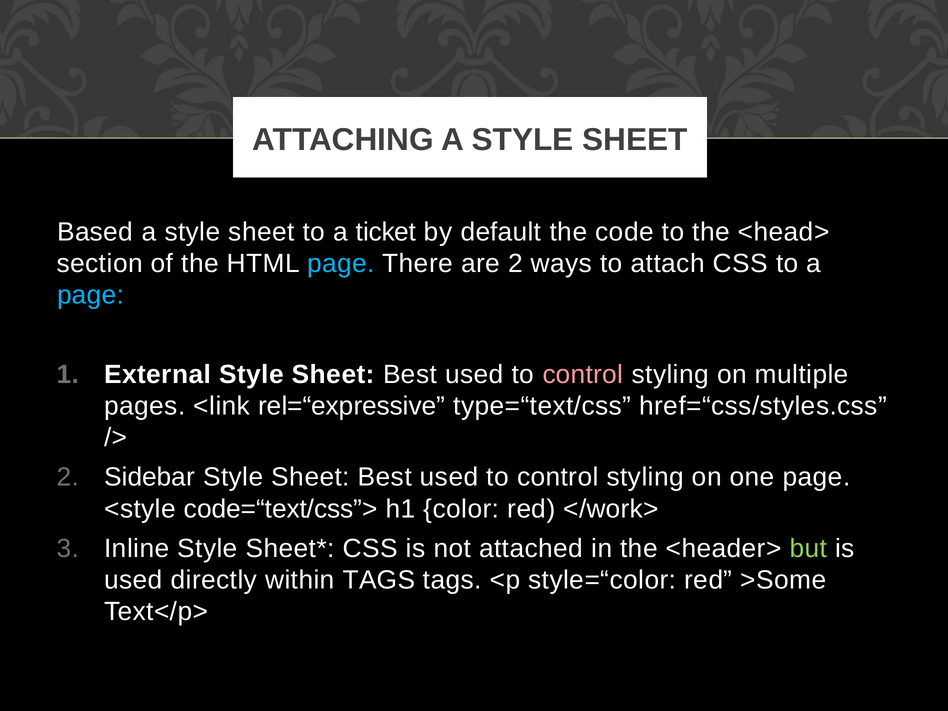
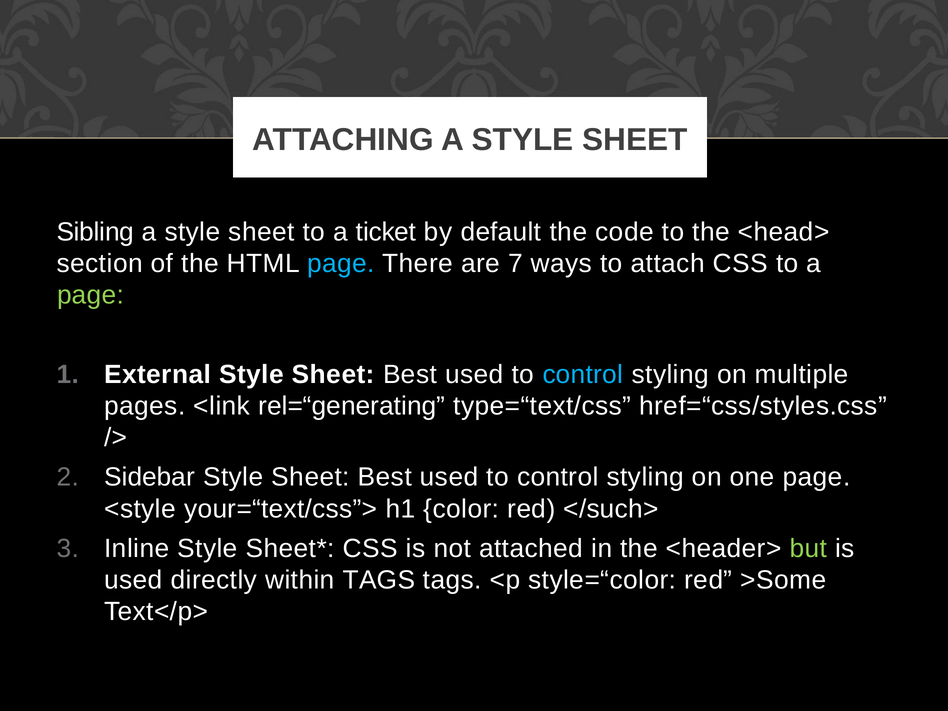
Based: Based -> Sibling (95, 232)
are 2: 2 -> 7 (515, 264)
page colour: light blue -> light green (91, 295)
control colour: pink -> light blue (583, 374)
rel=“expressive: rel=“expressive -> rel=“generating (352, 406)
code=“text/css”>: code=“text/css”> -> your=“text/css”> (281, 509)
</work>: </work> -> </such> (611, 509)
